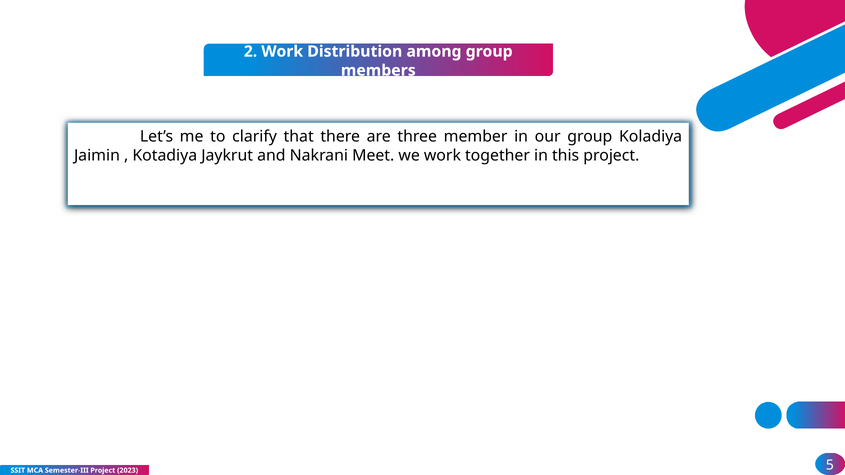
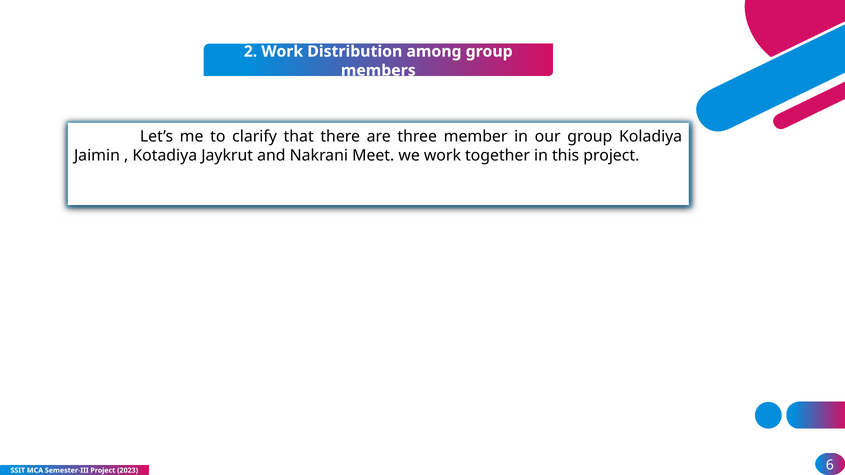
5: 5 -> 6 (830, 465)
